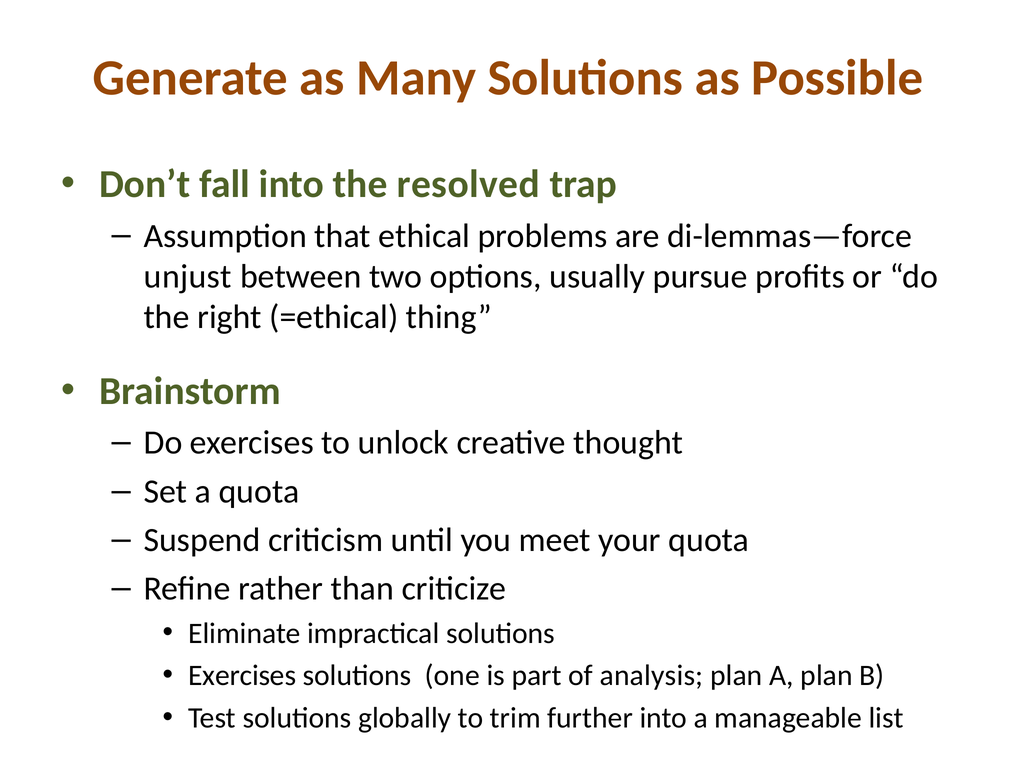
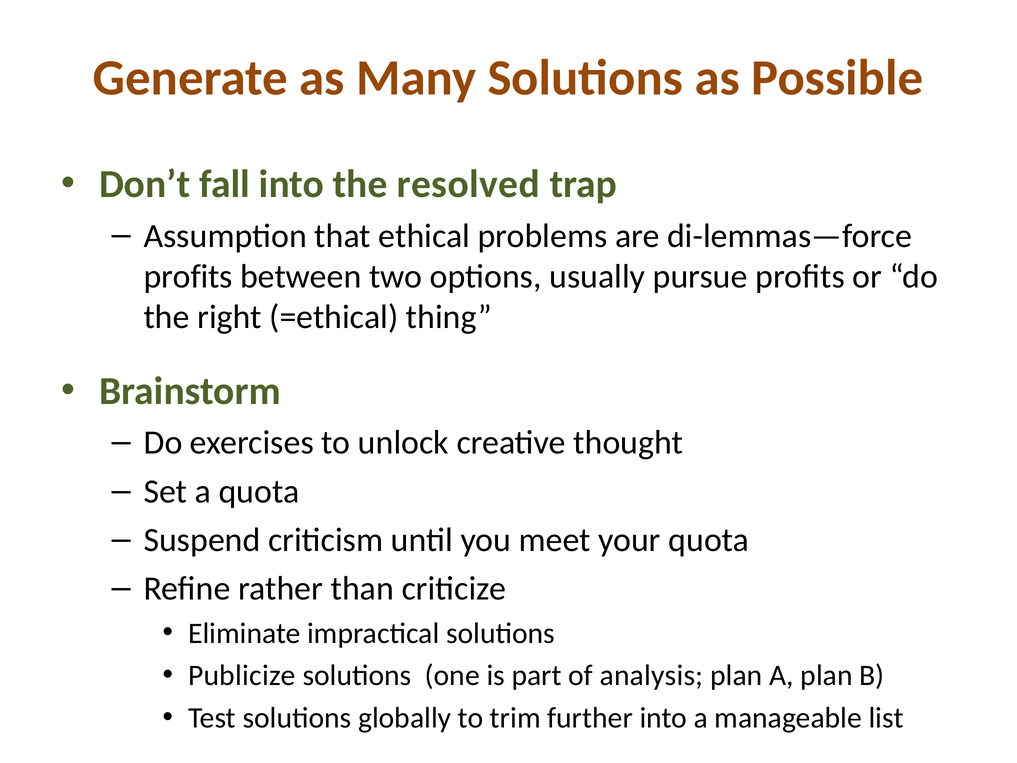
unjust: unjust -> profits (188, 276)
Exercises: Exercises -> Publicize (242, 675)
